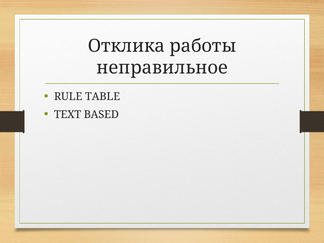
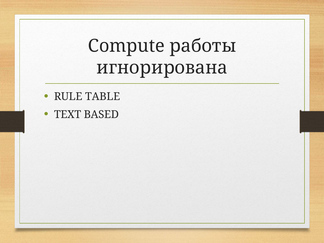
Отклика: Отклика -> Compute (126, 46)
неправильное: неправильное -> игнорирована (162, 68)
